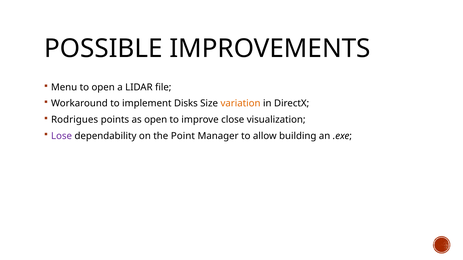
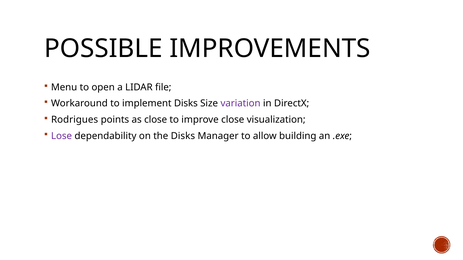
variation colour: orange -> purple (240, 104)
as open: open -> close (156, 120)
the Point: Point -> Disks (183, 136)
